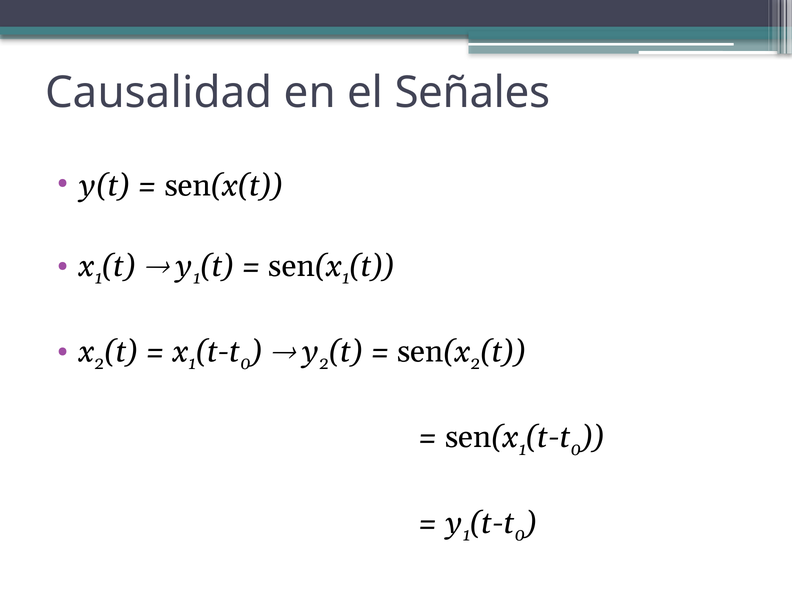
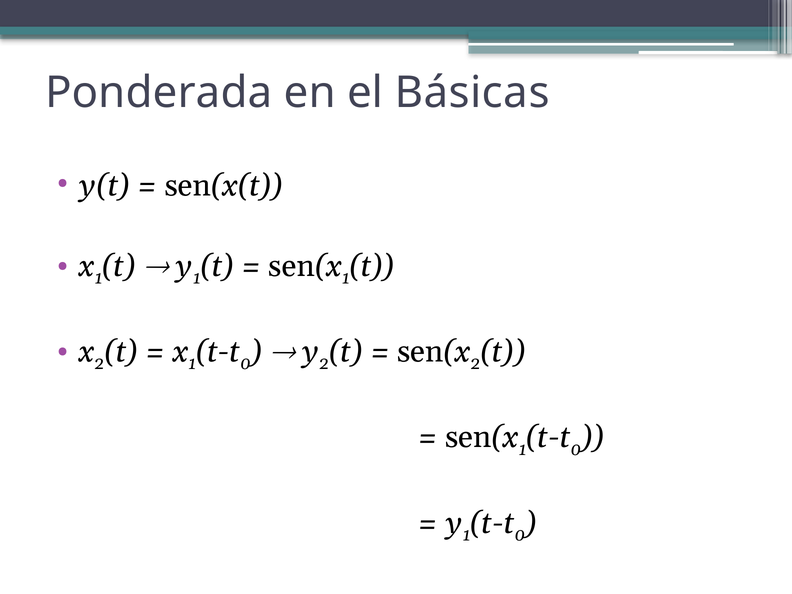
Causalidad: Causalidad -> Ponderada (159, 93)
Señales: Señales -> Básicas (472, 93)
